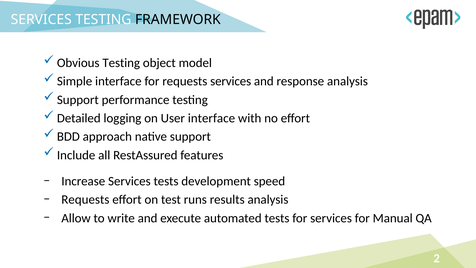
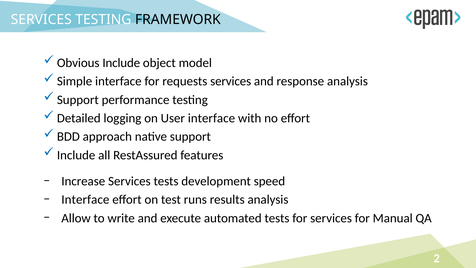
Obvious Testing: Testing -> Include (121, 63)
Requests: Requests -> Interface (85, 199)
